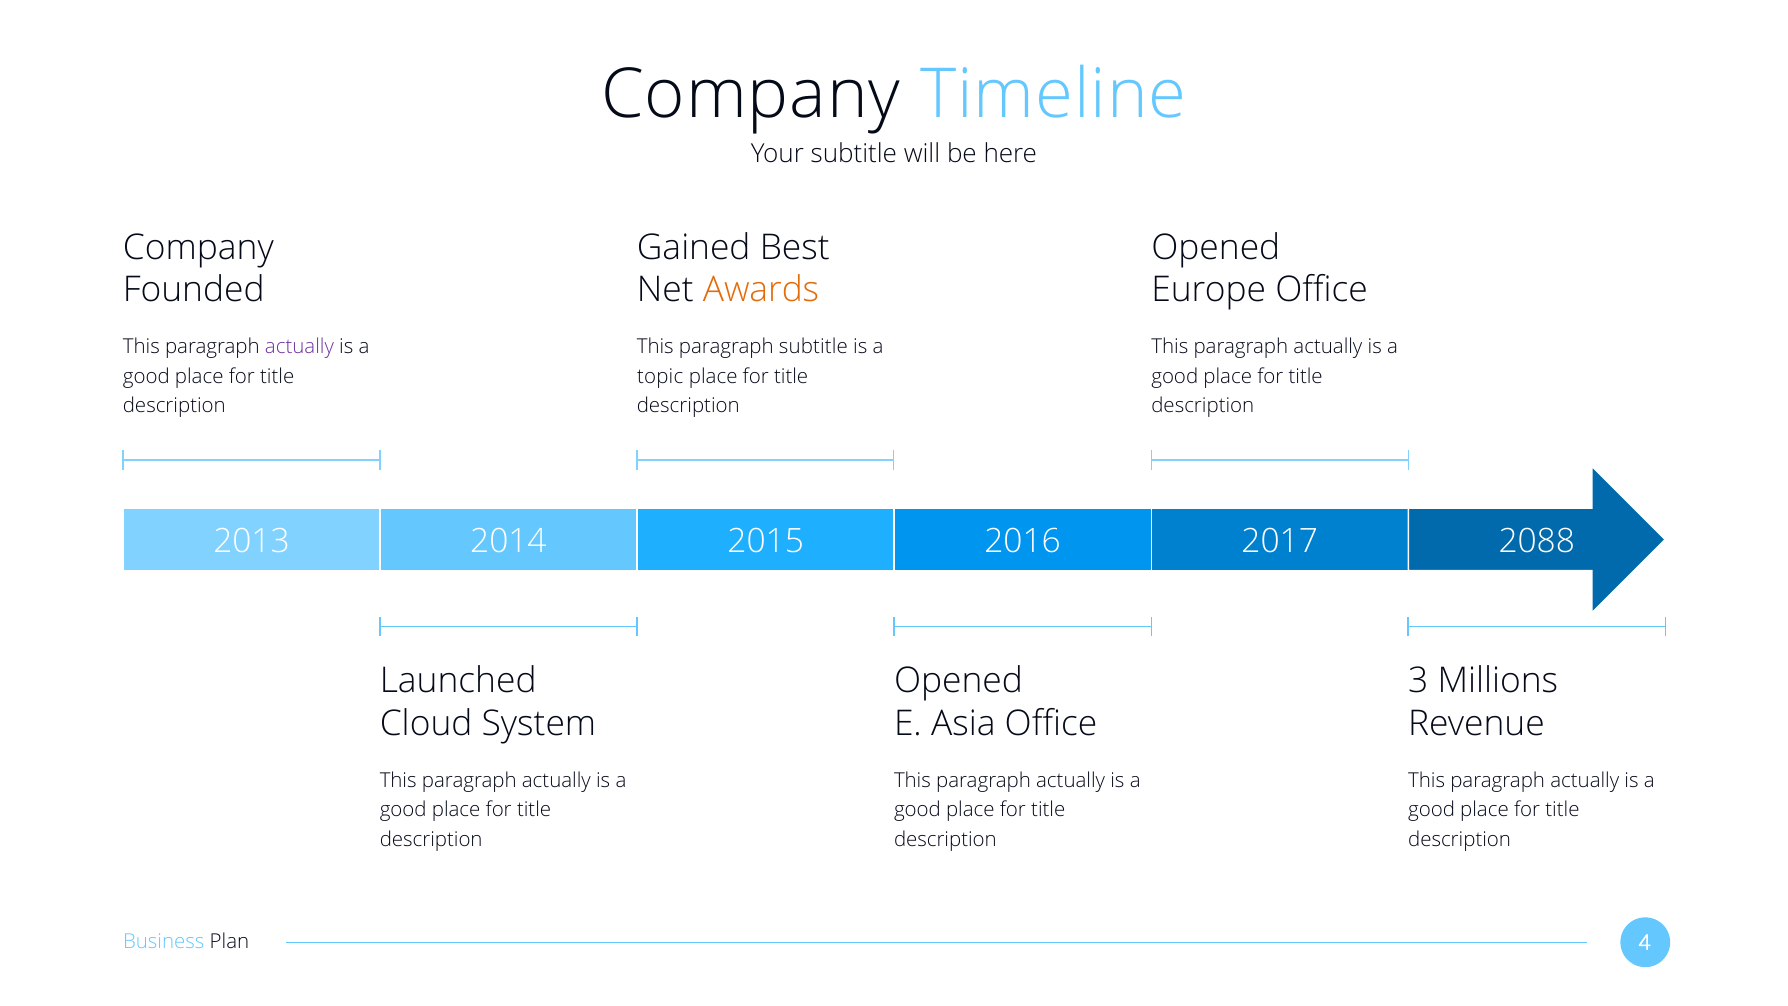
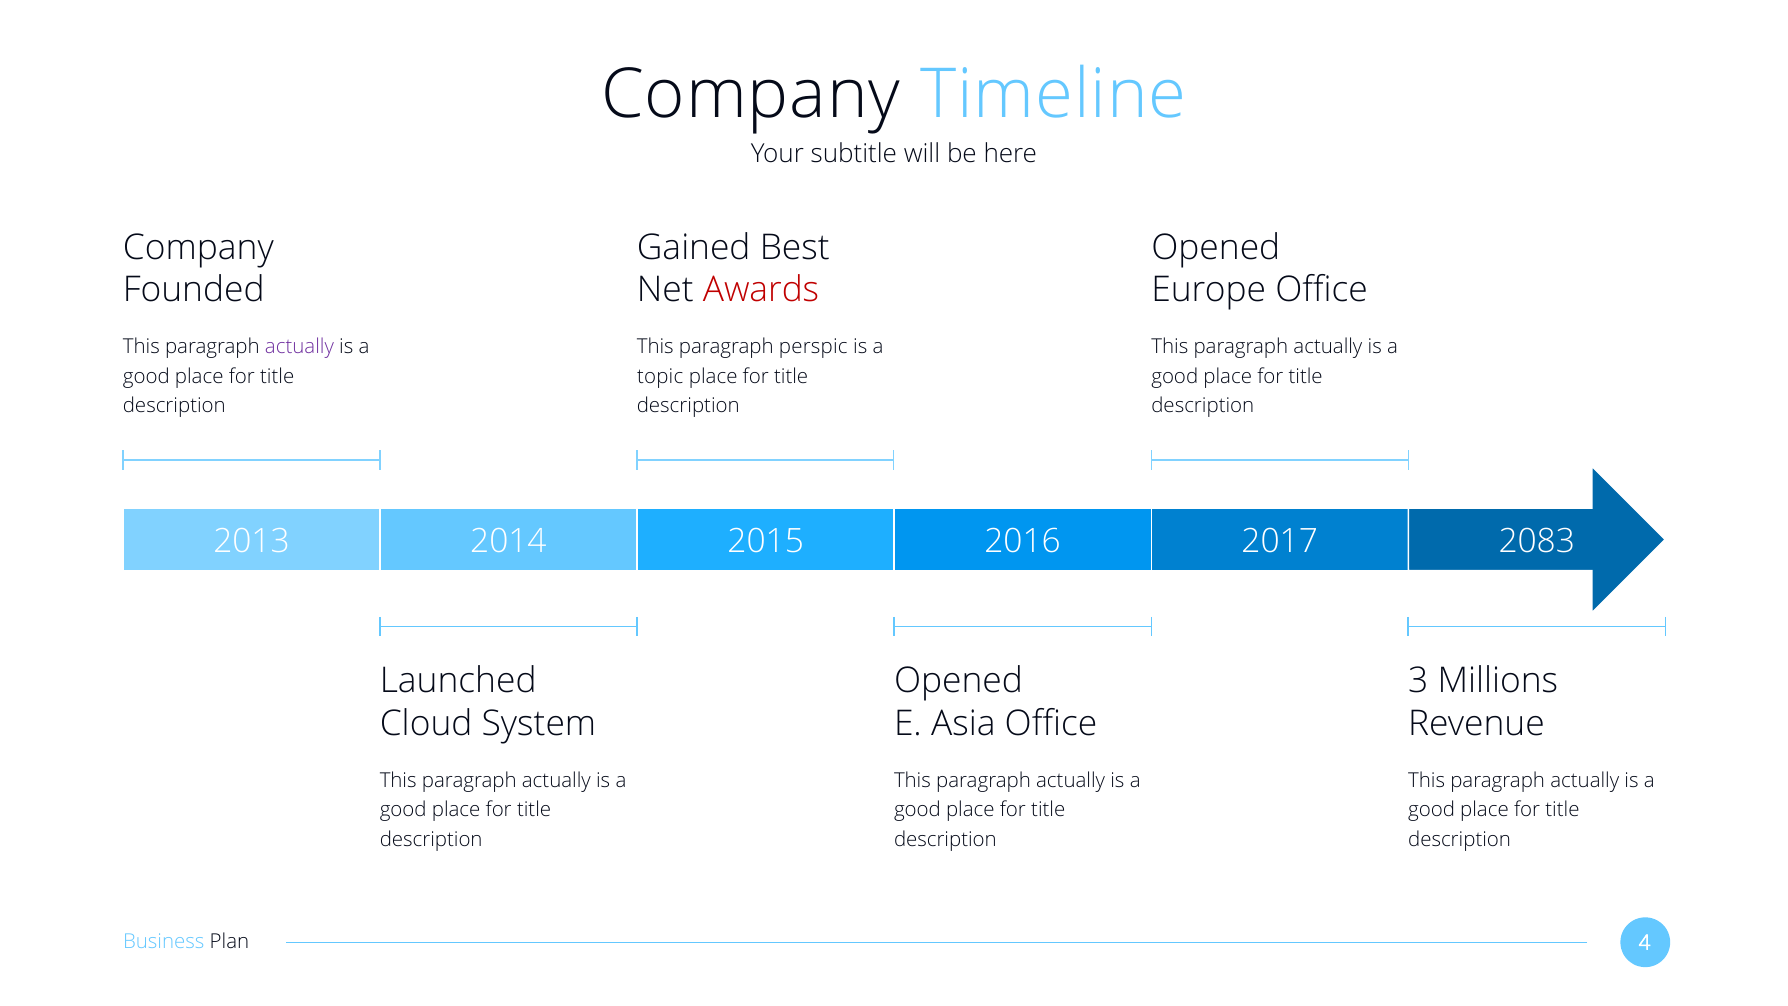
Awards colour: orange -> red (761, 290)
paragraph subtitle: subtitle -> perspic (813, 347)
2088: 2088 -> 2083 (1537, 541)
